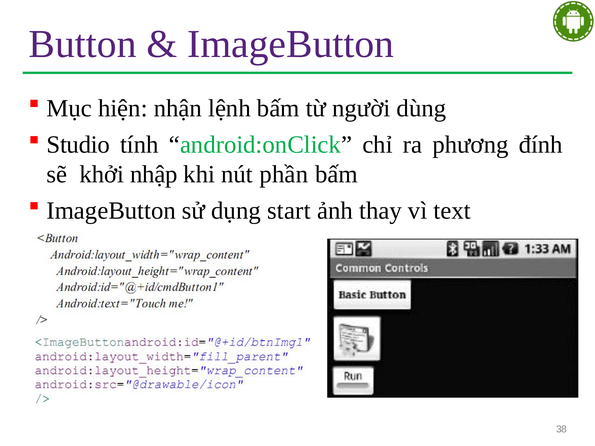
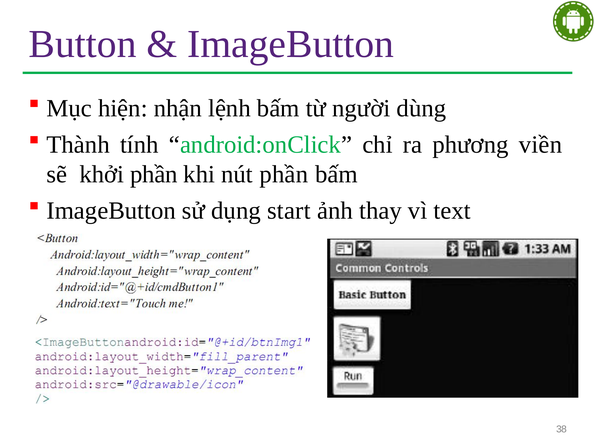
Studio: Studio -> Thành (78, 145)
đính: đính -> viền (541, 145)
khởi nhập: nhập -> phần (154, 174)
